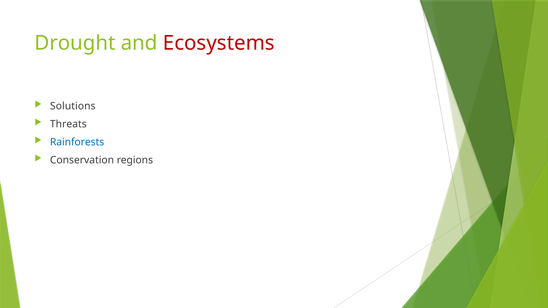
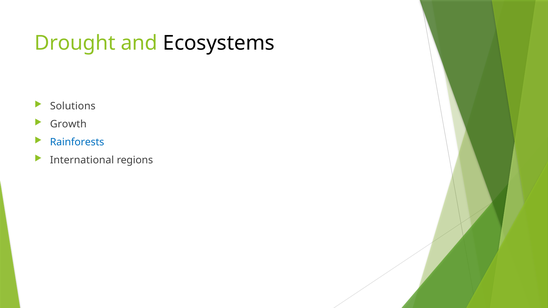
Ecosystems colour: red -> black (219, 43)
Threats: Threats -> Growth (68, 124)
Conservation: Conservation -> International (82, 160)
